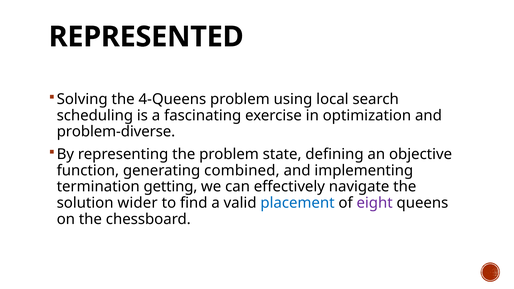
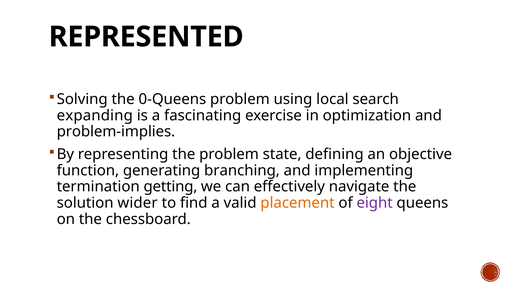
4-Queens: 4-Queens -> 0-Queens (172, 99)
scheduling: scheduling -> expanding (95, 116)
problem-diverse: problem-diverse -> problem-implies (116, 132)
combined: combined -> branching (242, 171)
placement colour: blue -> orange (297, 203)
